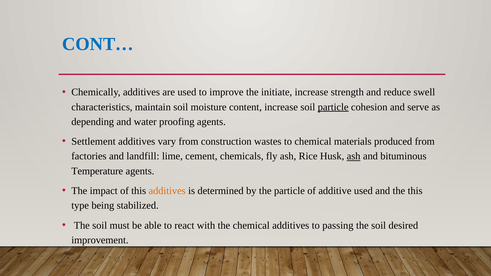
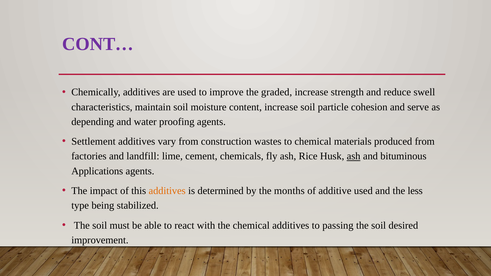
CONT… colour: blue -> purple (98, 44)
initiate: initiate -> graded (277, 92)
particle underline: present -> none (333, 107)
Temperature: Temperature -> Applications (97, 171)
the particle: particle -> months (289, 191)
the this: this -> less (415, 191)
